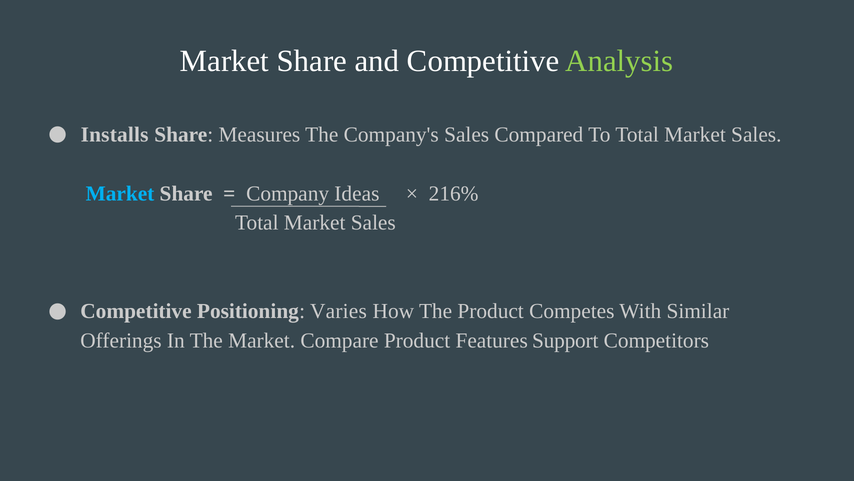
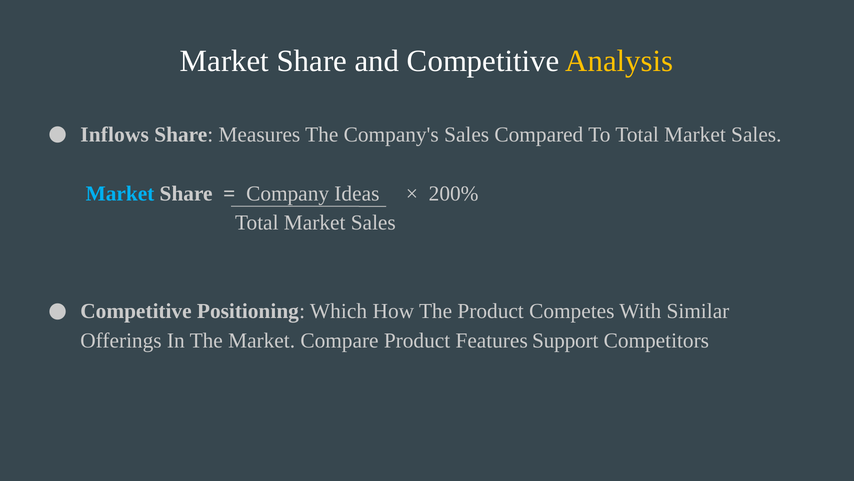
Analysis colour: light green -> yellow (619, 61)
Installs: Installs -> Inflows (115, 134)
216%: 216% -> 200% (454, 193)
Varies: Varies -> Which (339, 311)
